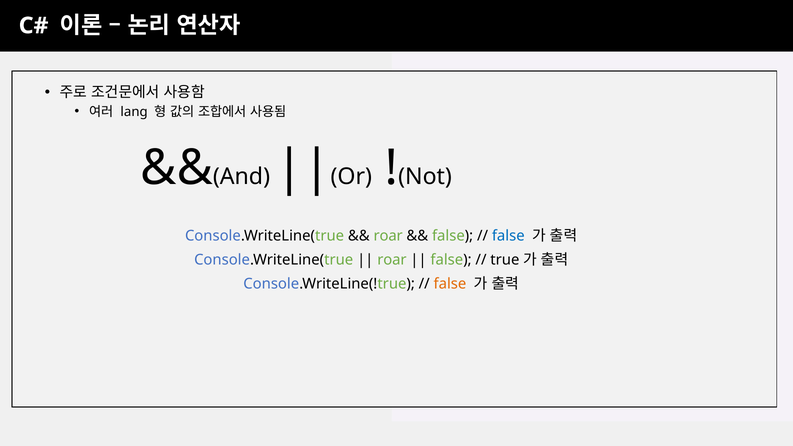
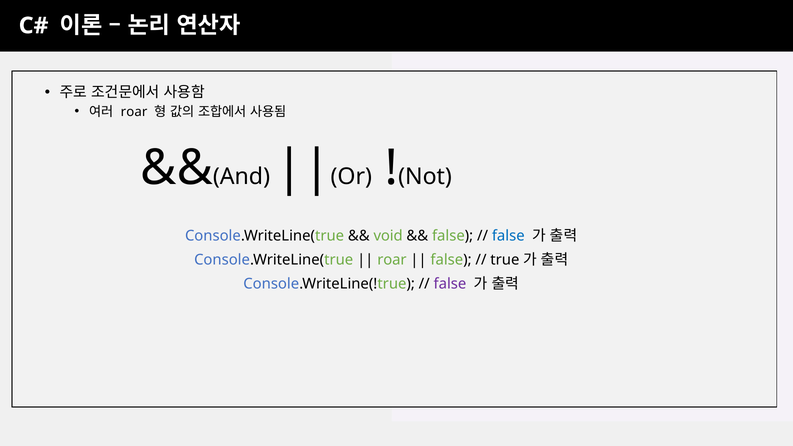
lang: lang -> roar (134, 112)
roar: roar -> void (388, 236)
false colour: orange -> purple (450, 284)
